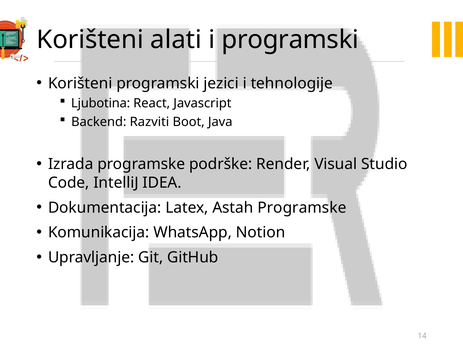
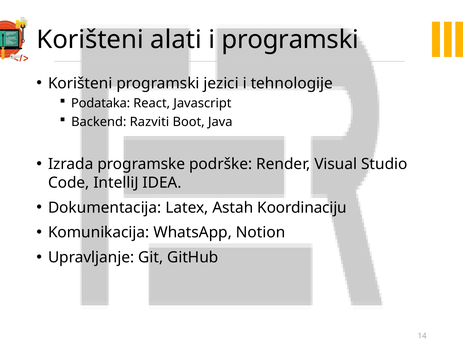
Ljubotina: Ljubotina -> Podataka (101, 103)
Astah Programske: Programske -> Koordinaciju (302, 208)
